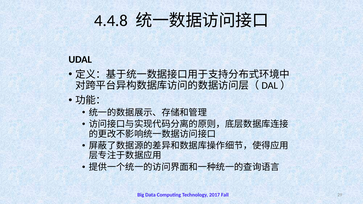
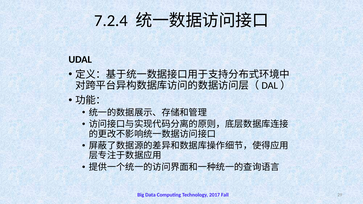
4.4.8: 4.4.8 -> 7.2.4 (111, 21)
